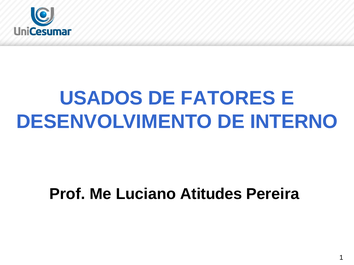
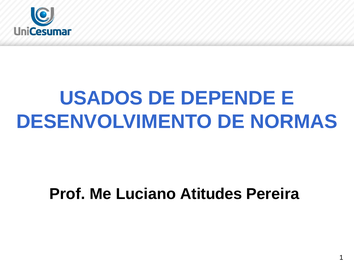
FATORES: FATORES -> DEPENDE (228, 98)
INTERNO: INTERNO -> NORMAS (294, 122)
